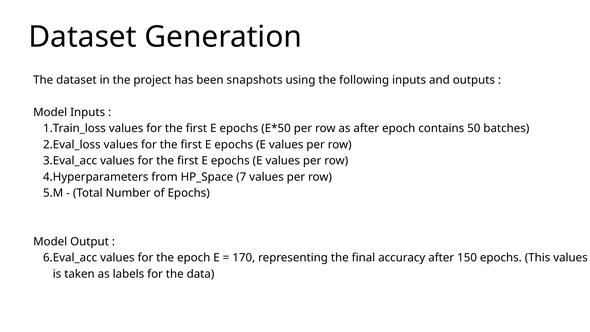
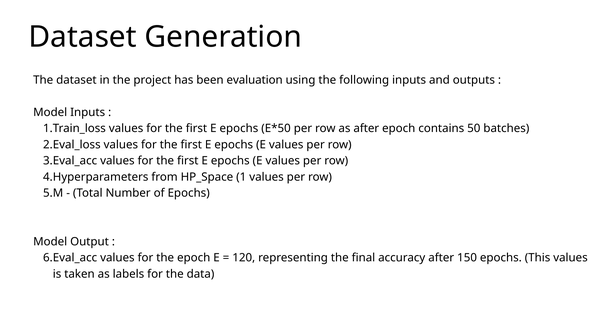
snapshots: snapshots -> evaluation (255, 80)
7: 7 -> 1 (241, 177)
170: 170 -> 120 (244, 258)
